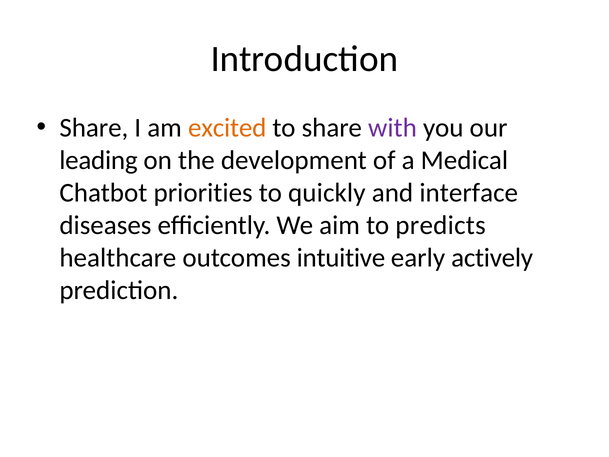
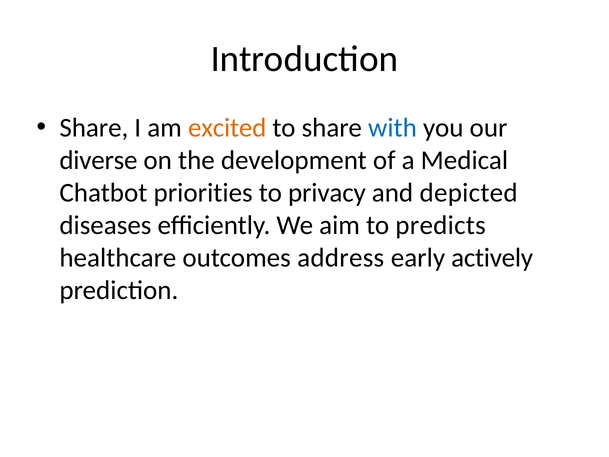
with colour: purple -> blue (392, 128)
leading: leading -> diverse (98, 160)
quickly: quickly -> privacy (327, 193)
interface: interface -> depicted (469, 193)
intuitive: intuitive -> address (341, 258)
